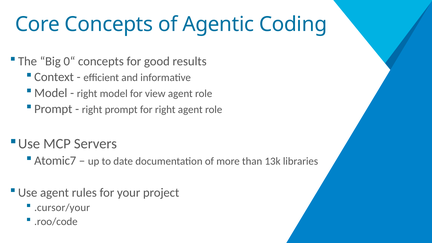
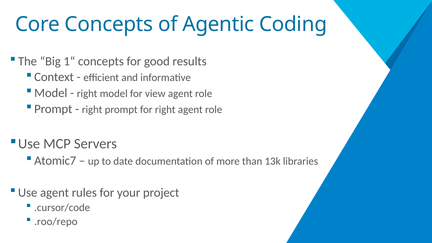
0“: 0“ -> 1“ (69, 61)
.cursor/your: .cursor/your -> .cursor/code (62, 208)
.roo/code: .roo/code -> .roo/repo (56, 221)
